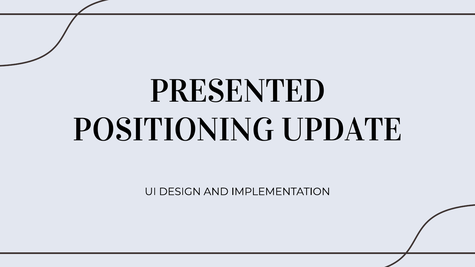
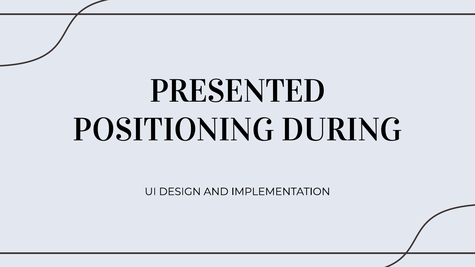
UPDATE: UPDATE -> DURING (342, 130)
